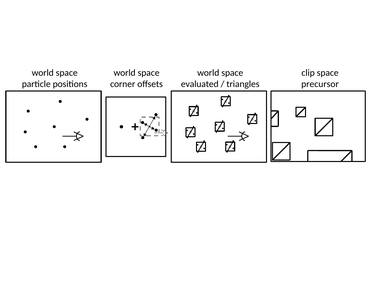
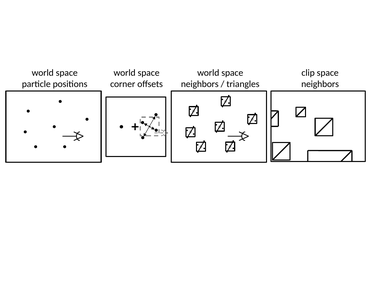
evaluated: evaluated -> neighbors (200, 84)
precursor: precursor -> neighbors (320, 84)
